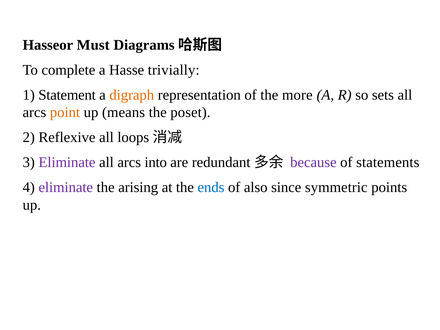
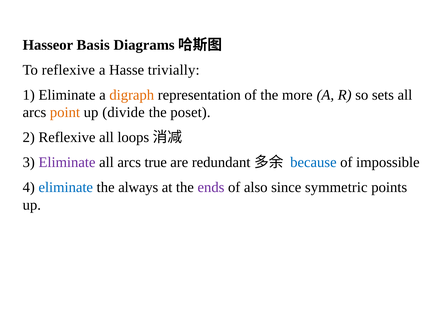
Must: Must -> Basis (93, 45)
To complete: complete -> reflexive (68, 70)
1 Statement: Statement -> Eliminate (67, 95)
means: means -> divide (124, 112)
into: into -> true (156, 162)
because colour: purple -> blue (313, 162)
statements: statements -> impossible (388, 162)
eliminate colour: purple -> blue (66, 187)
arising: arising -> always (138, 187)
ends colour: blue -> purple (211, 187)
